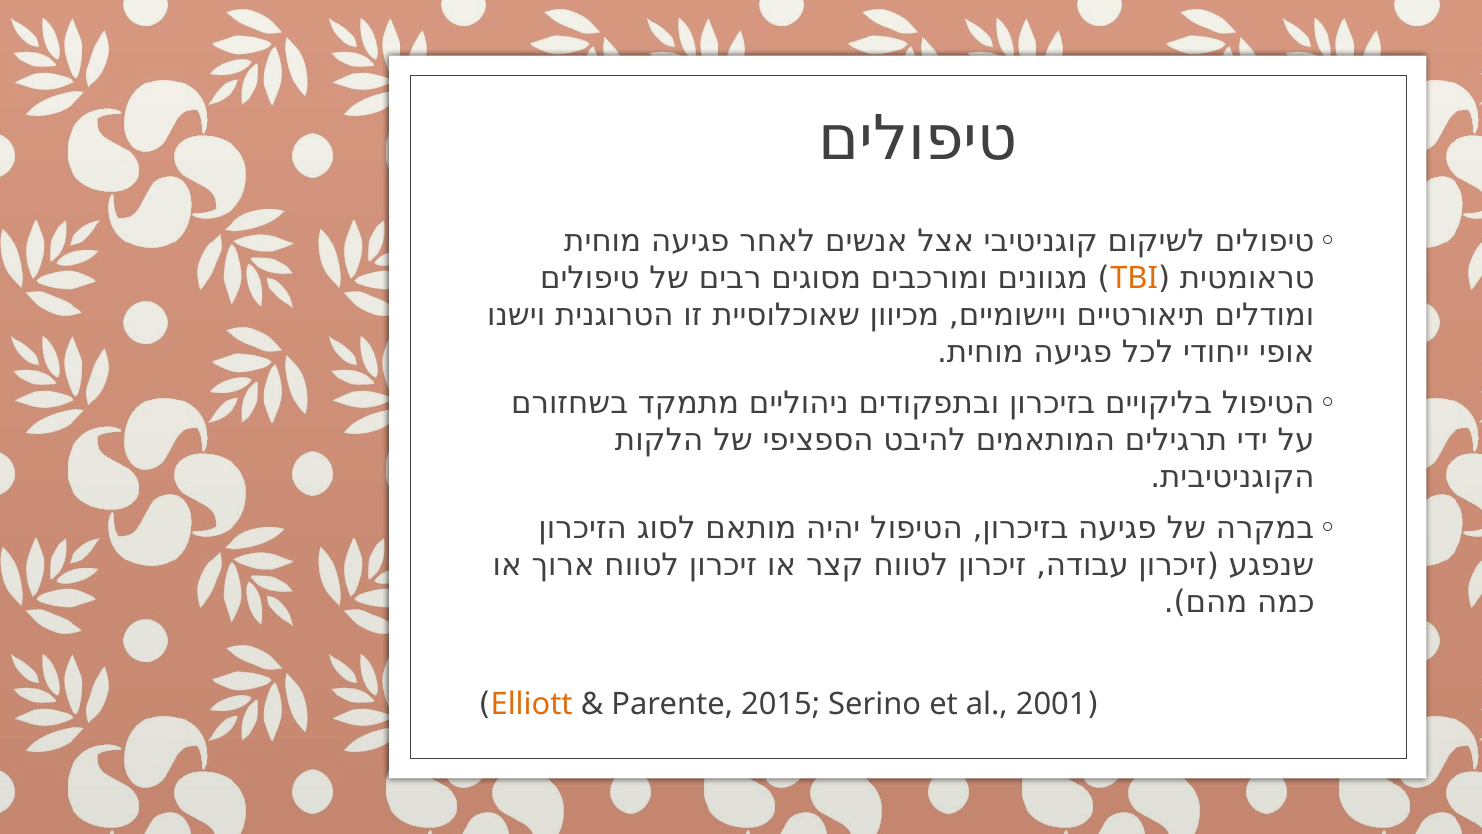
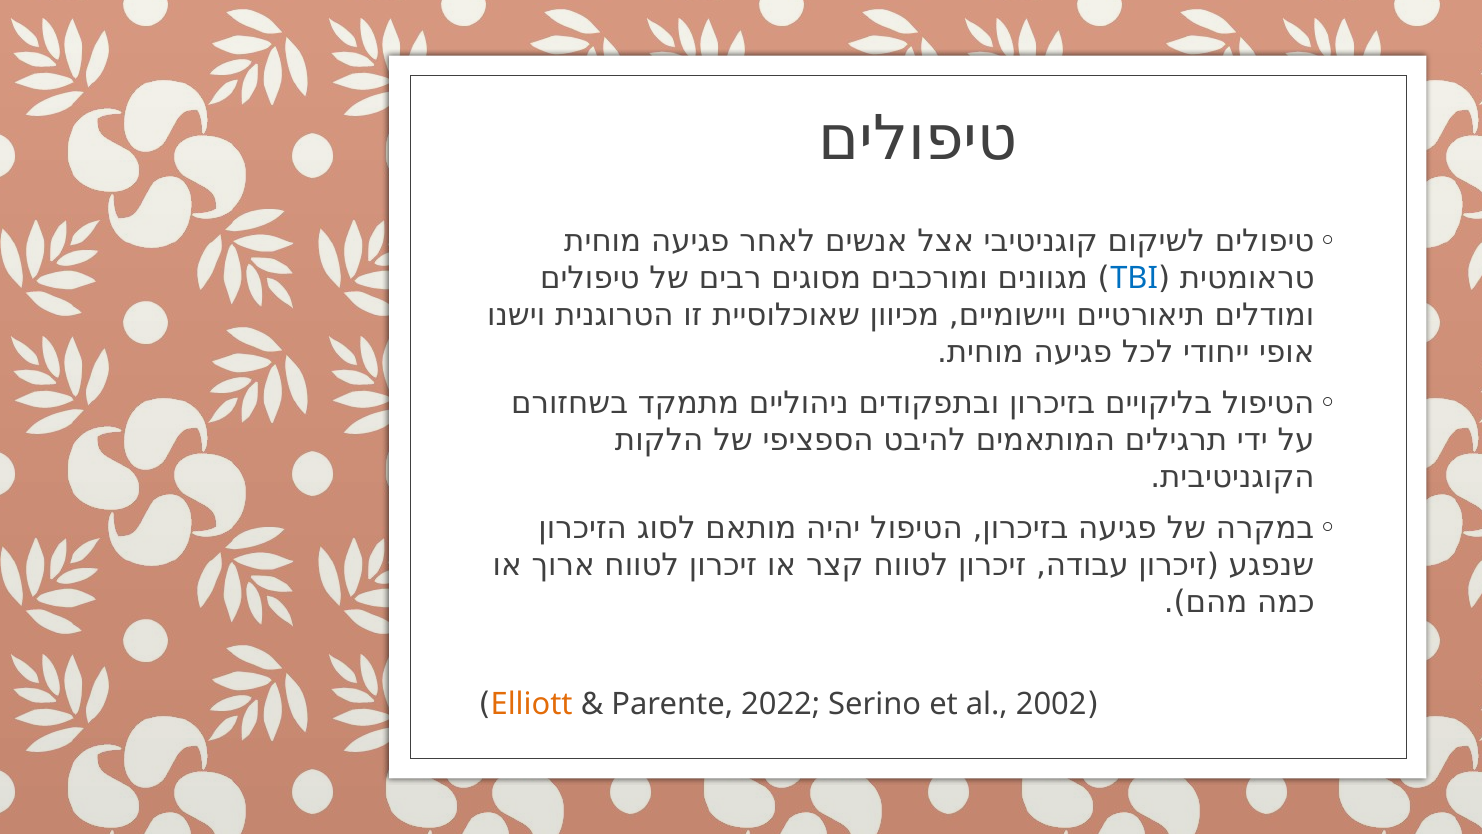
TBI colour: orange -> blue (1134, 278)
2015: 2015 -> 2022 (781, 704)
2001: 2001 -> 2002 (1051, 704)
